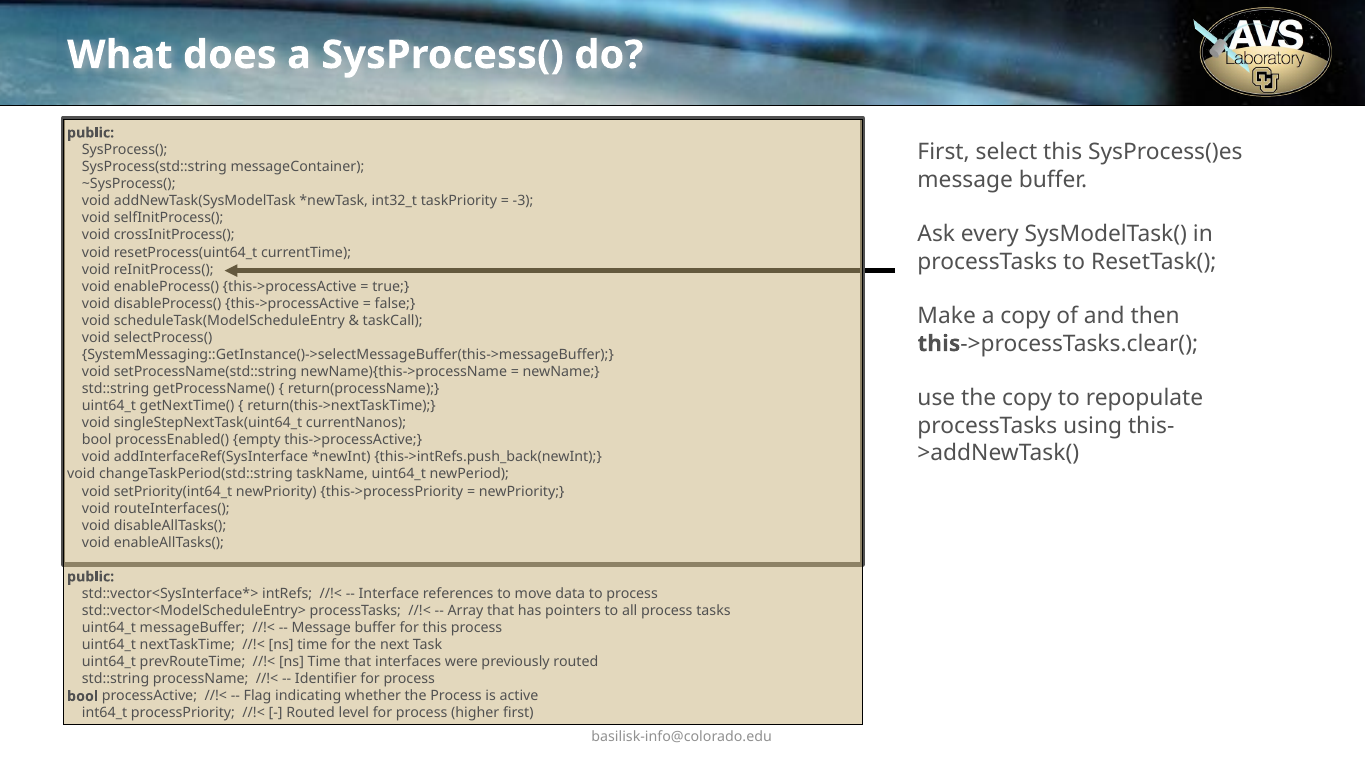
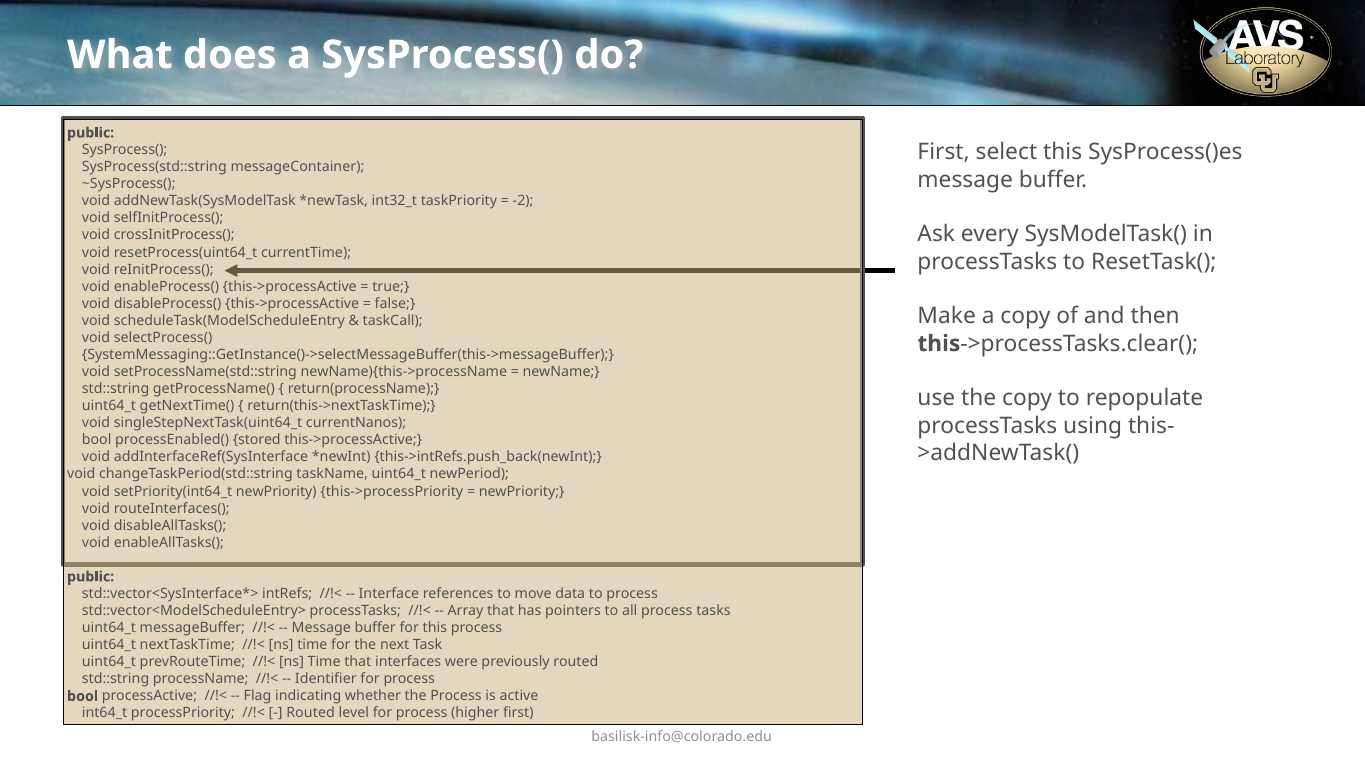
-3: -3 -> -2 (523, 201)
empty: empty -> stored (257, 440)
